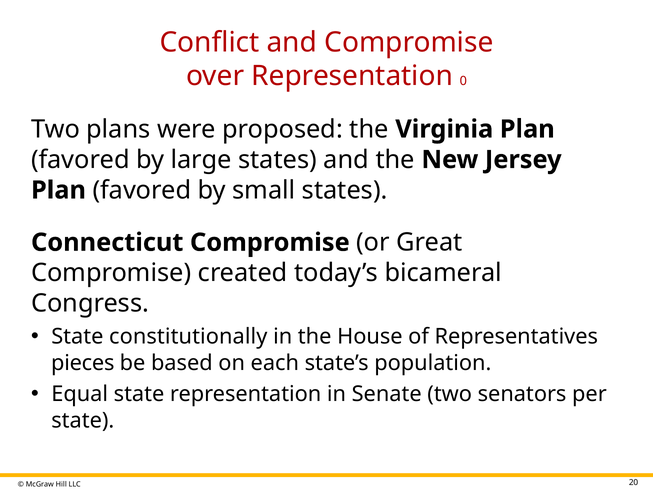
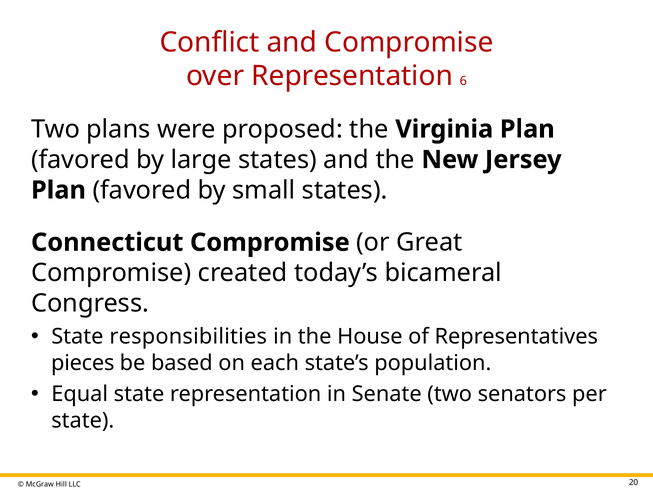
0: 0 -> 6 (463, 81)
constitutionally: constitutionally -> responsibilities (188, 337)
